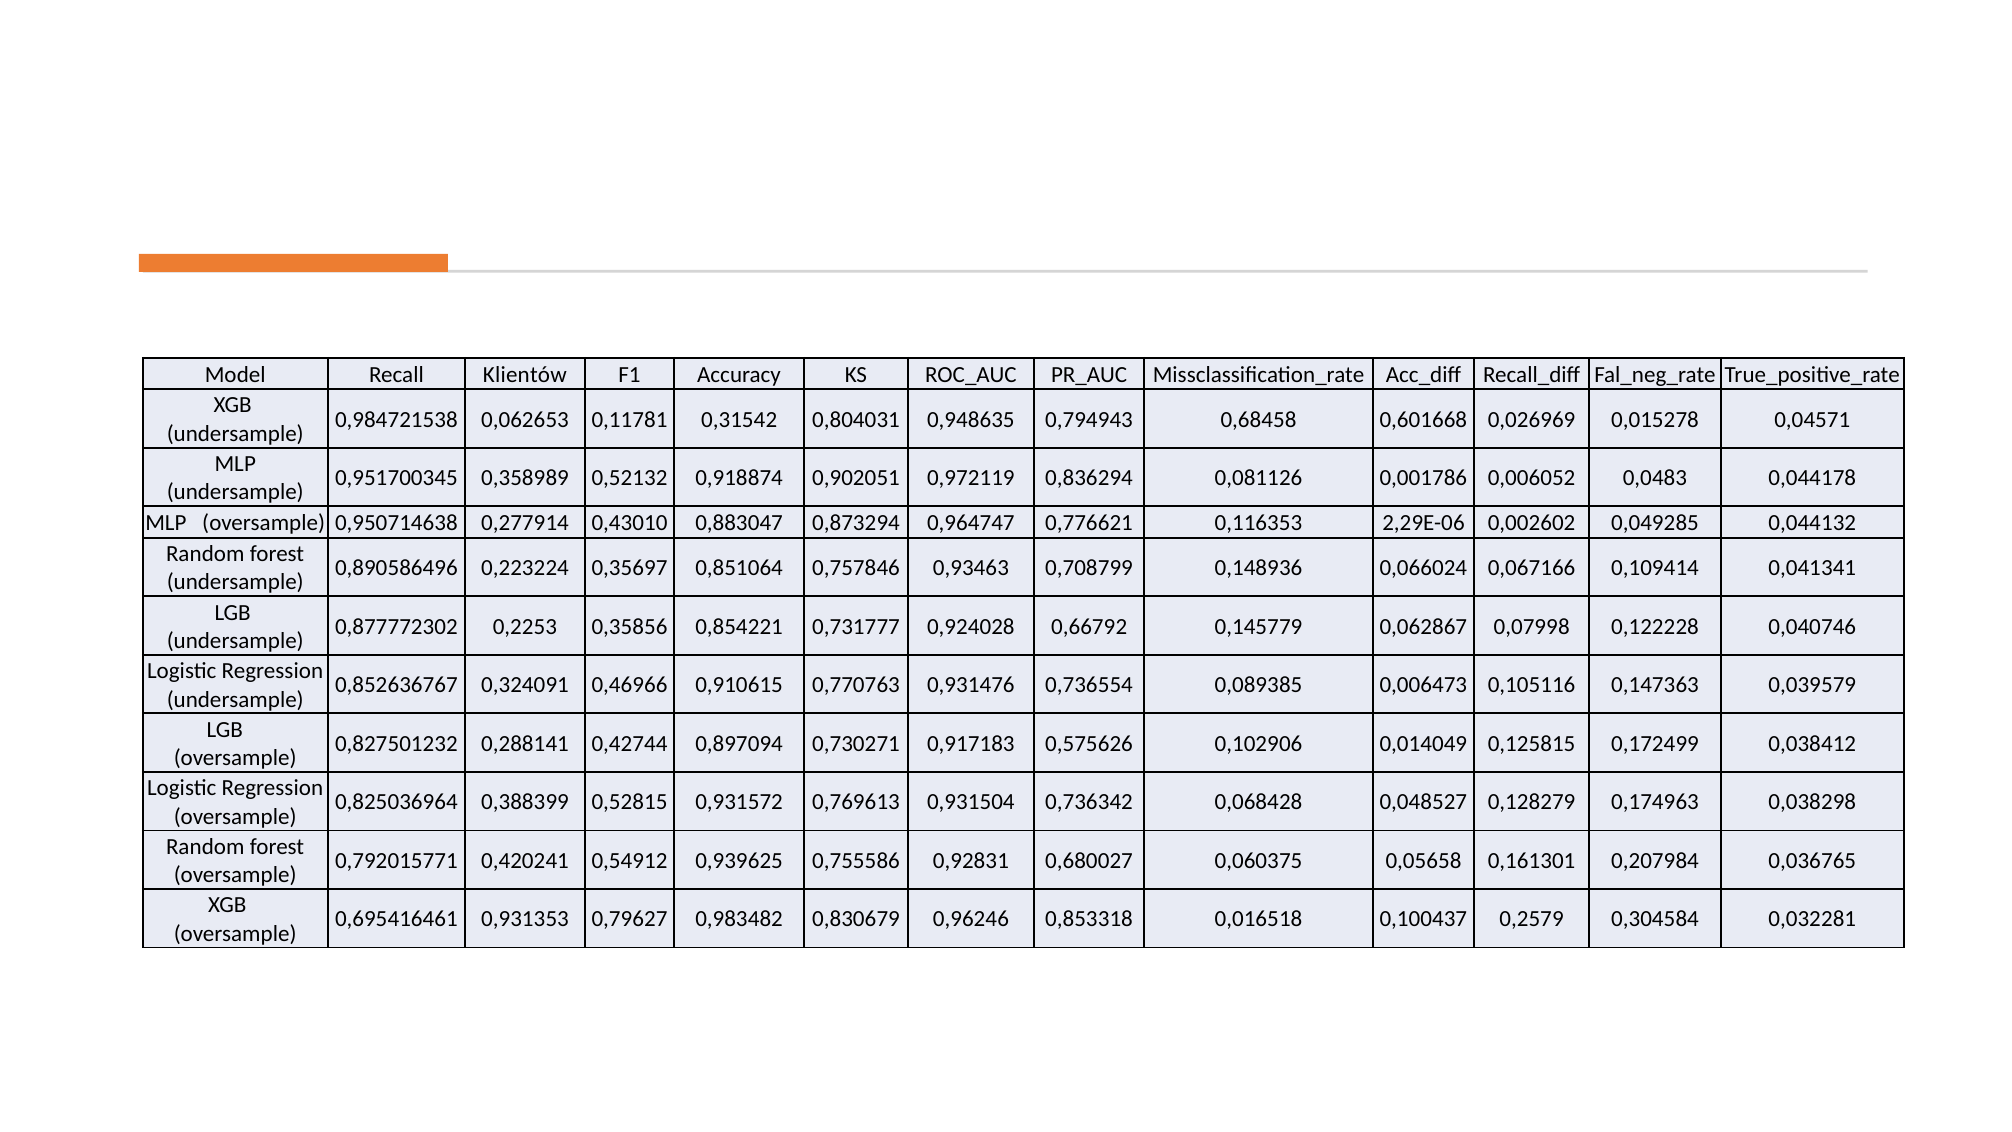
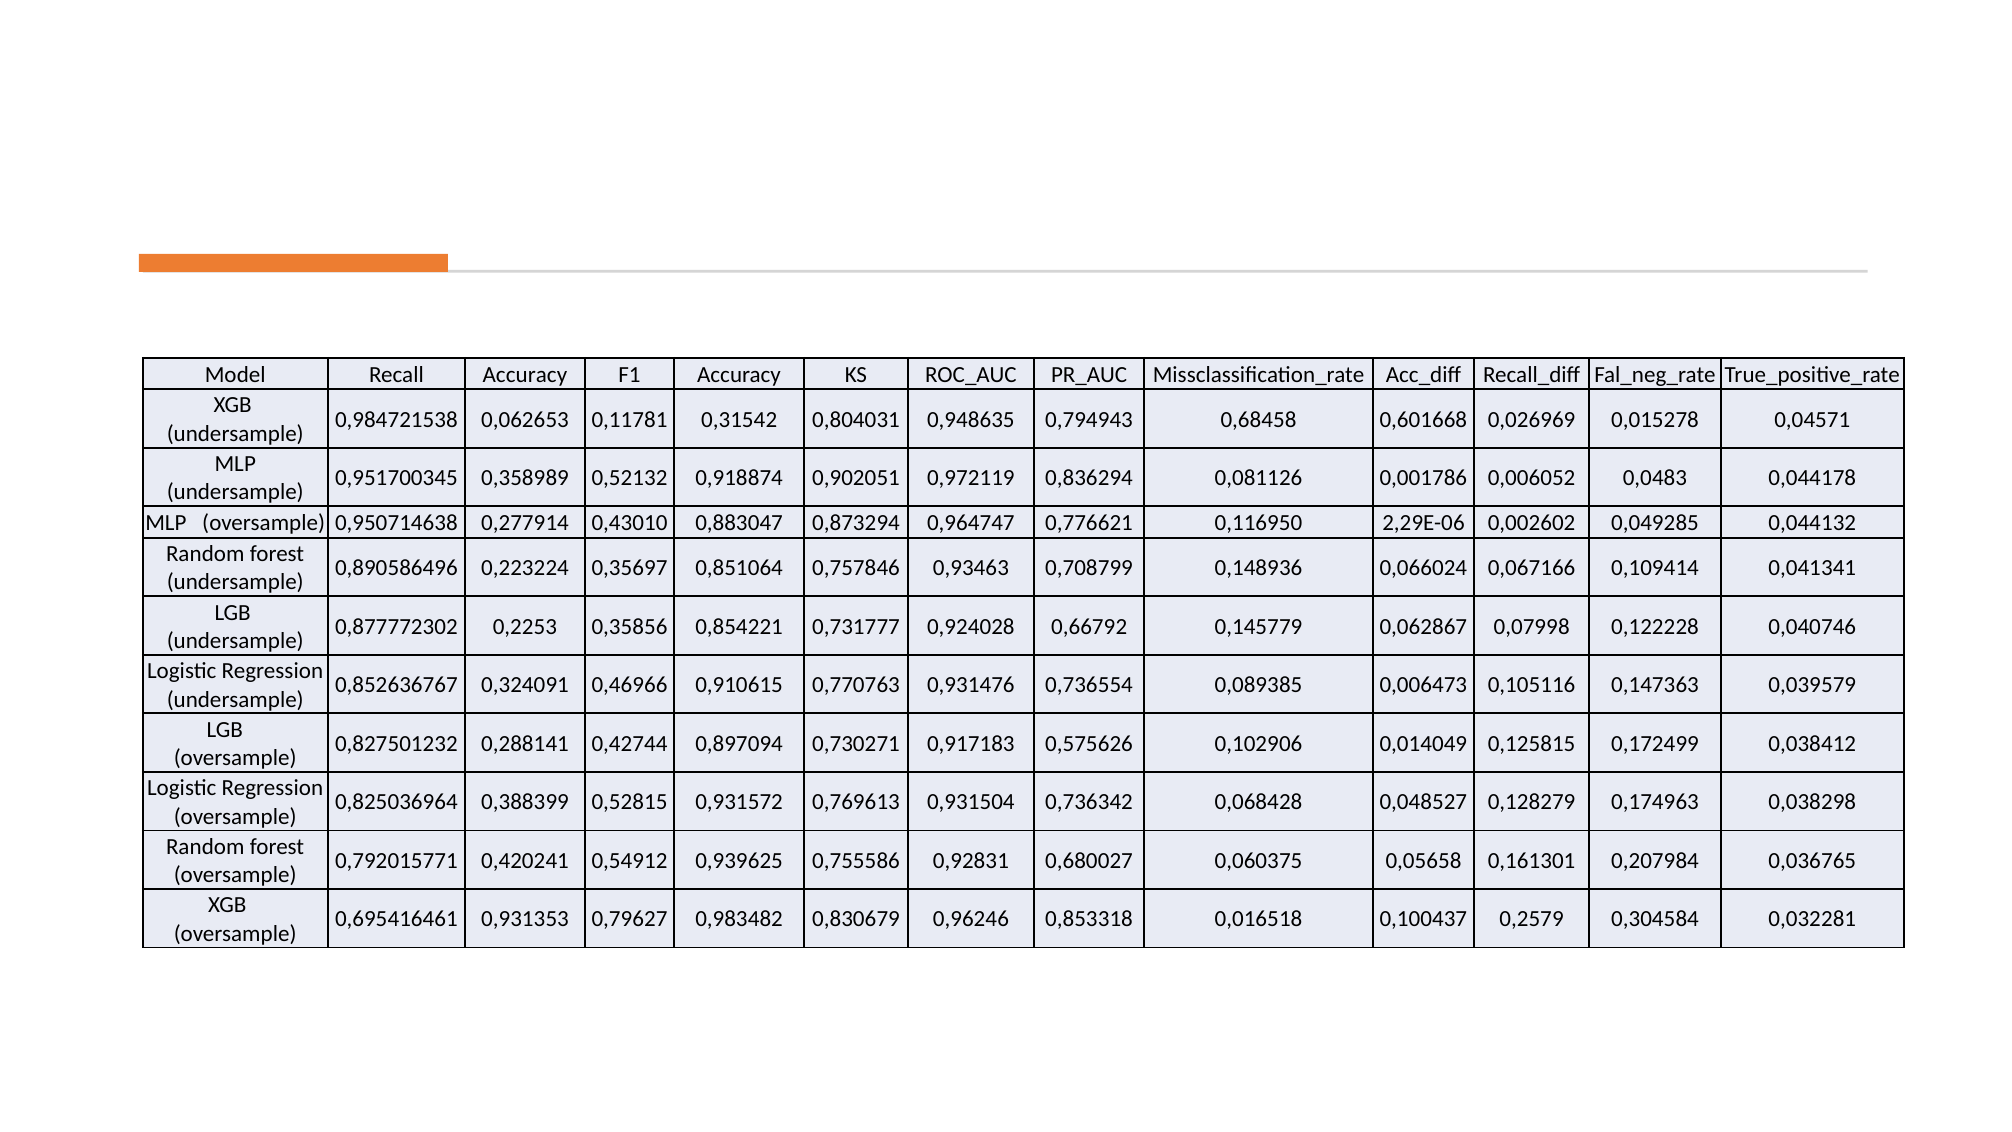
Recall Klientów: Klientów -> Accuracy (525, 375)
0,116353: 0,116353 -> 0,116950 (1258, 523)
